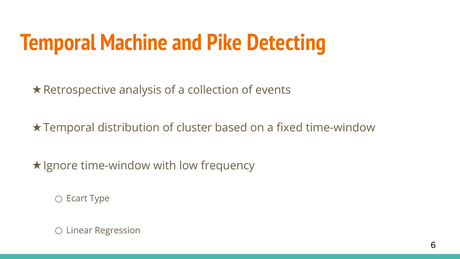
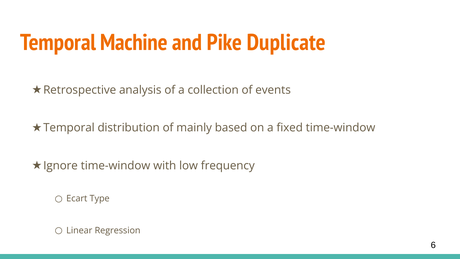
Detecting: Detecting -> Duplicate (286, 42)
cluster: cluster -> mainly (194, 128)
